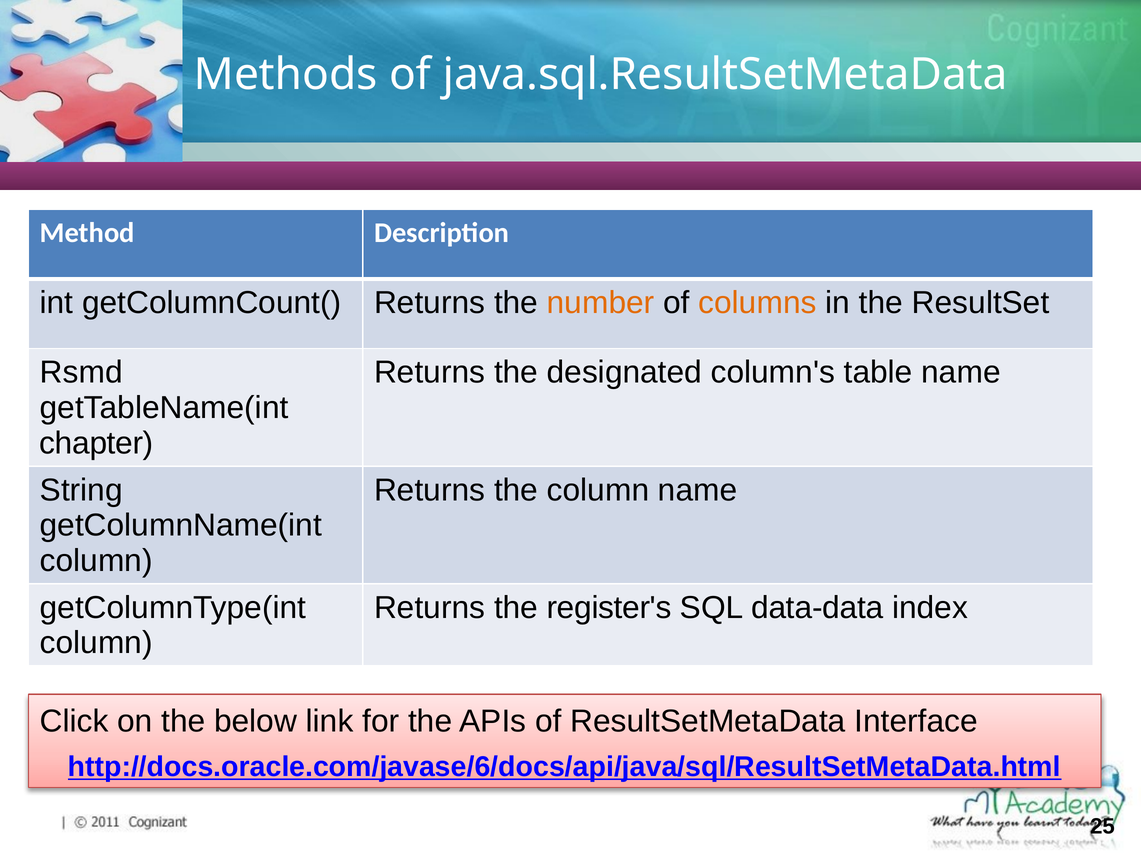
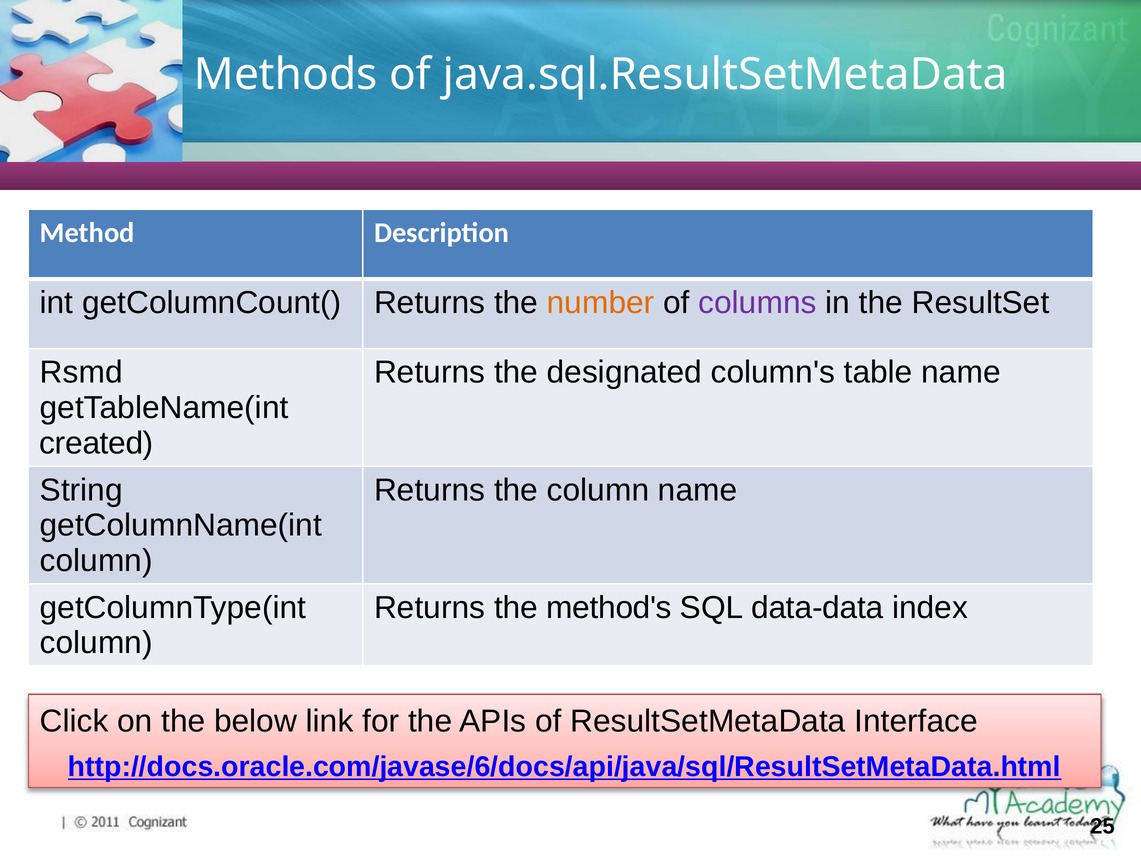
columns colour: orange -> purple (757, 303)
chapter: chapter -> created (96, 443)
register's: register's -> method's (609, 607)
